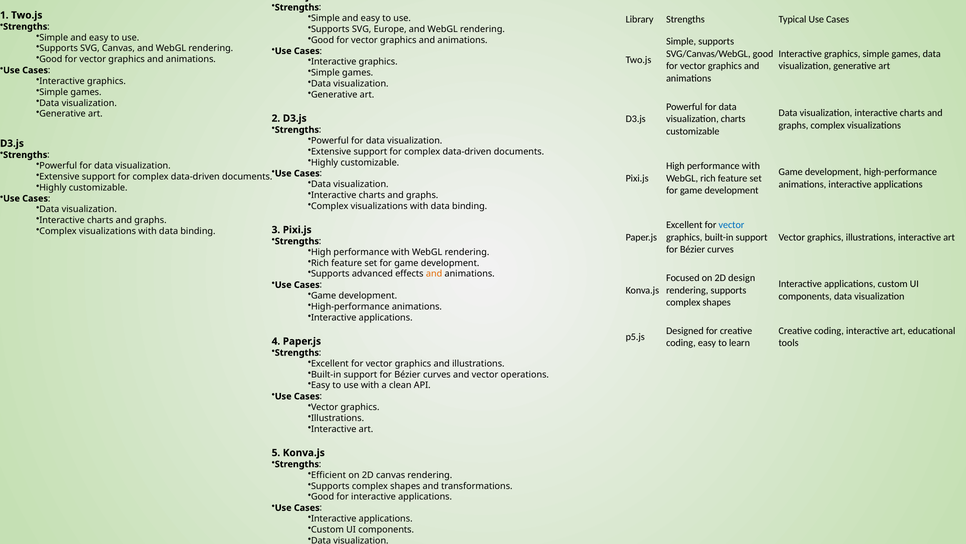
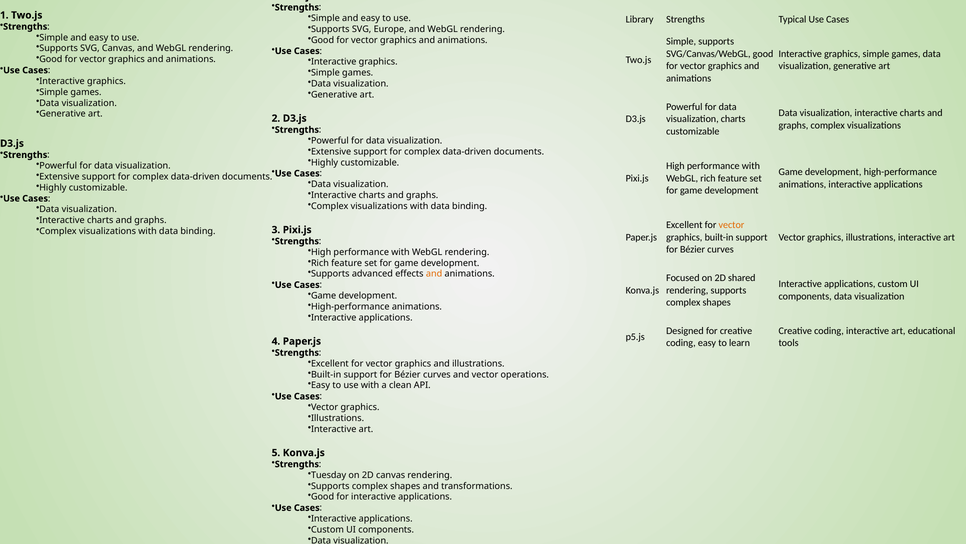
vector colour: blue -> orange (731, 225)
design: design -> shared (742, 278)
Efficient: Efficient -> Tuesday (329, 475)
